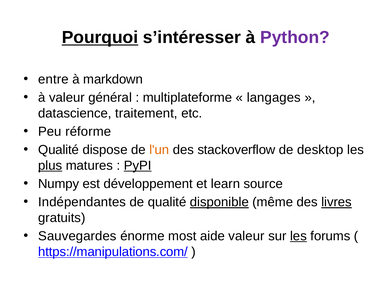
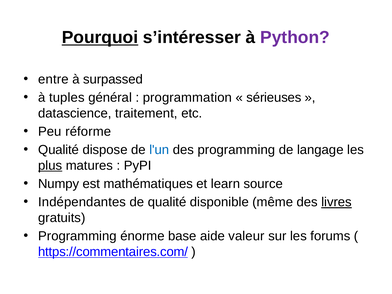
markdown: markdown -> surpassed (113, 79)
à valeur: valeur -> tuples (67, 98)
multiplateforme: multiplateforme -> programmation (187, 98)
langages: langages -> sérieuses (274, 98)
l'un colour: orange -> blue (159, 150)
des stackoverflow: stackoverflow -> programming (236, 150)
desktop: desktop -> langage (320, 150)
PyPI underline: present -> none (138, 166)
développement: développement -> mathématiques (148, 184)
disponible underline: present -> none (219, 202)
Sauvegardes: Sauvegardes -> Programming (77, 236)
most: most -> base (182, 236)
les underline: present -> none (298, 236)
https://manipulations.com/: https://manipulations.com/ -> https://commentaires.com/ (113, 252)
